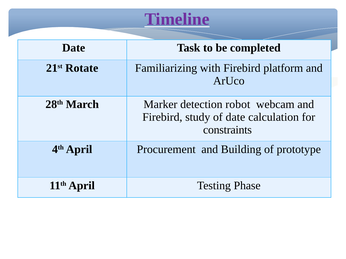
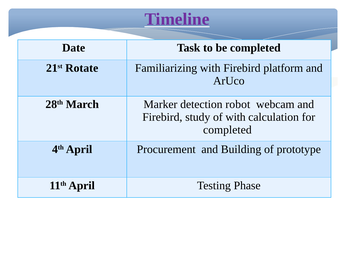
of date: date -> with (236, 117)
constraints: constraints -> completed (227, 130)
